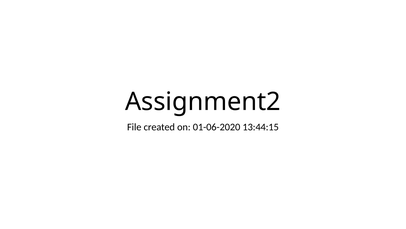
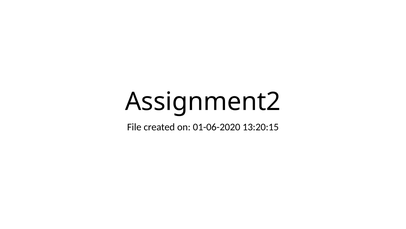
13:44:15: 13:44:15 -> 13:20:15 (261, 127)
